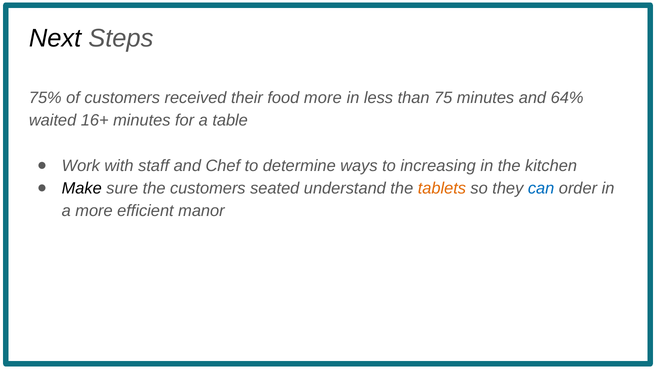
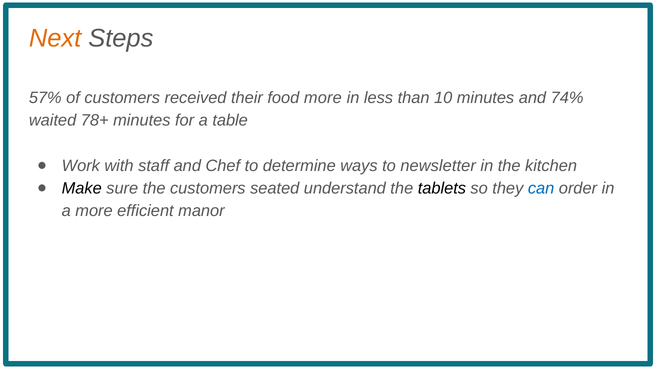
Next colour: black -> orange (55, 38)
75%: 75% -> 57% (45, 98)
75: 75 -> 10 (443, 98)
64%: 64% -> 74% (567, 98)
16+: 16+ -> 78+ (95, 120)
increasing: increasing -> newsletter (438, 166)
tablets colour: orange -> black (442, 188)
